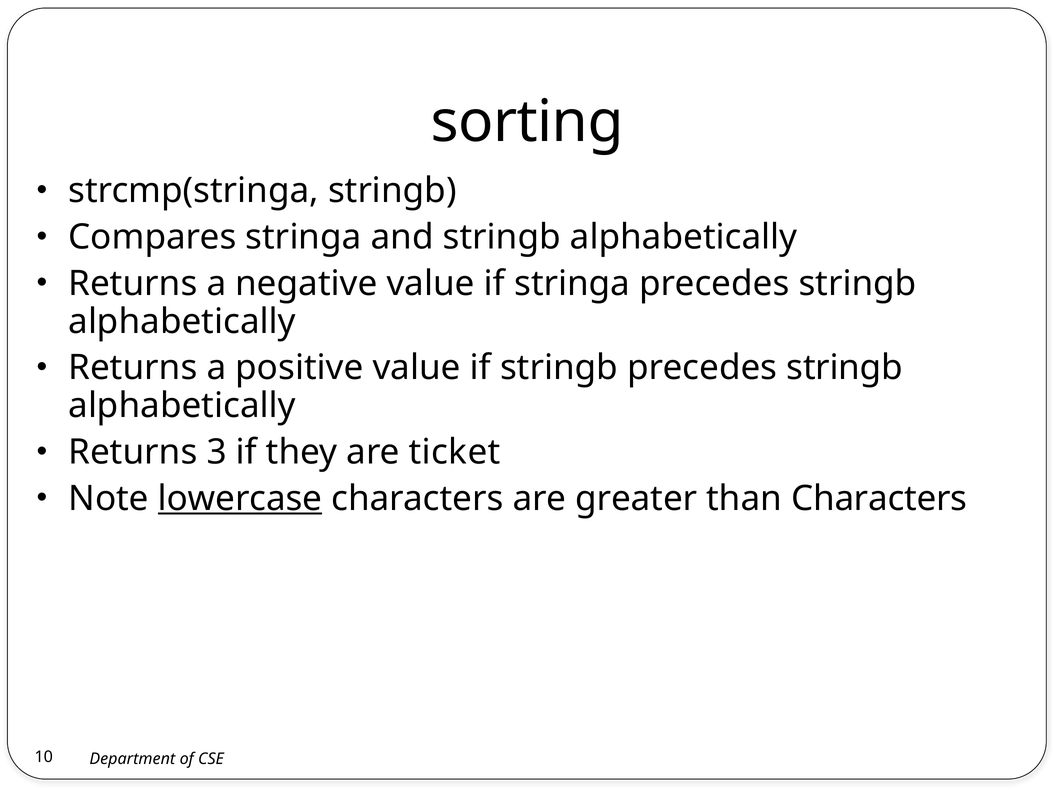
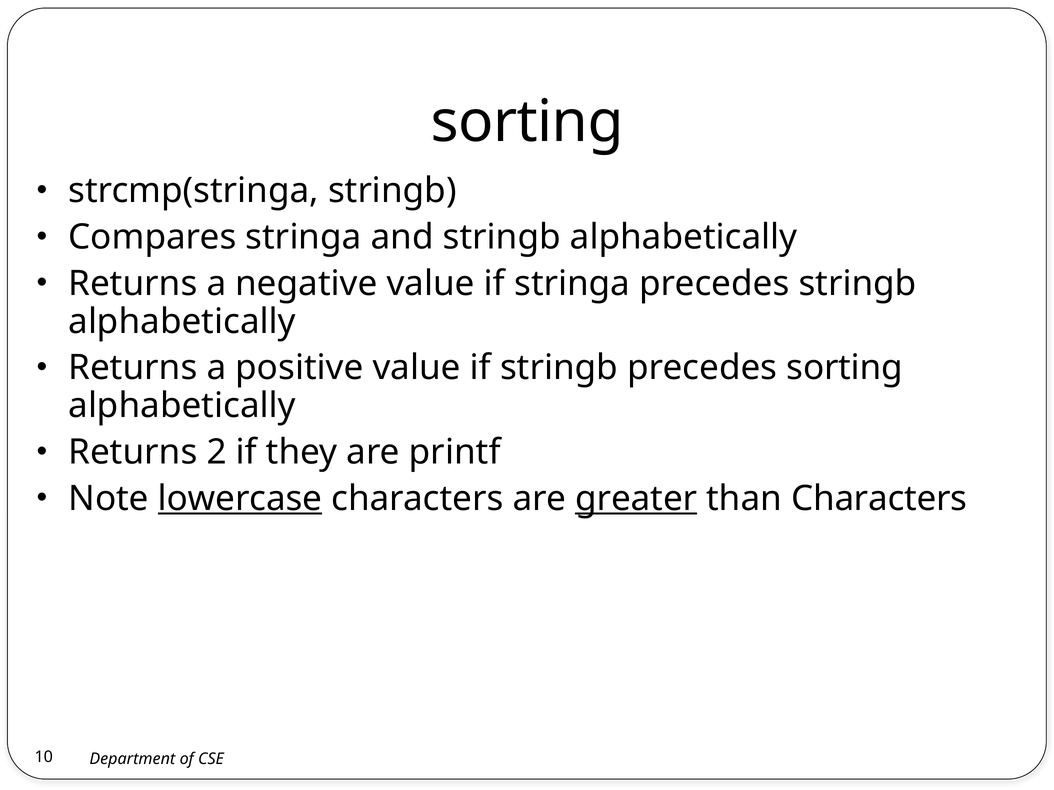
stringb precedes stringb: stringb -> sorting (845, 368)
3: 3 -> 2 (217, 452)
ticket: ticket -> printf (455, 452)
greater underline: none -> present (636, 499)
